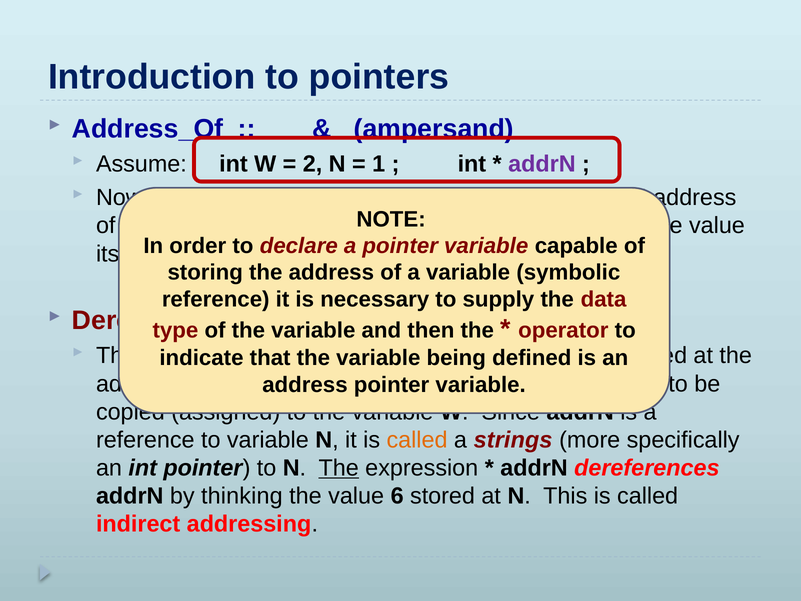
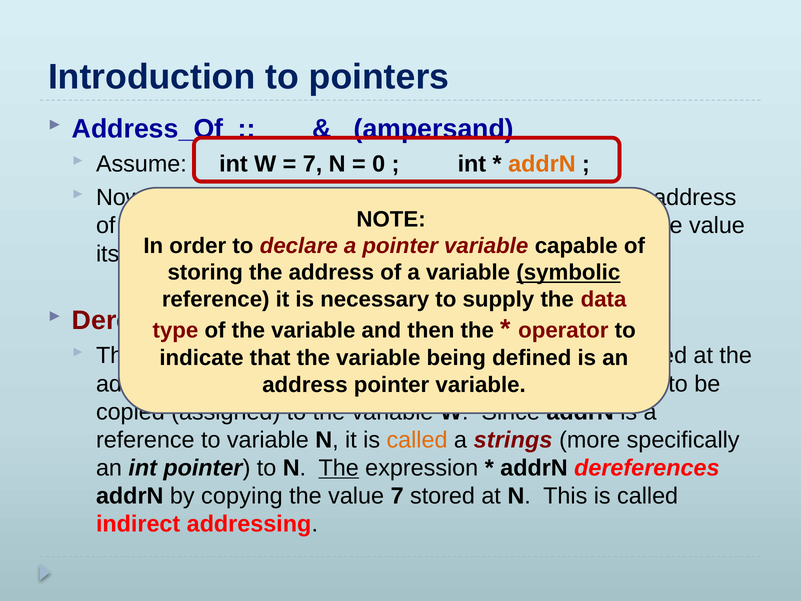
2: 2 -> 7 (313, 164)
1: 1 -> 0 (379, 164)
addrN colour: purple -> orange (542, 164)
symbolic underline: none -> present (568, 272)
thinking: thinking -> copying (242, 496)
value 6: 6 -> 7 (397, 496)
